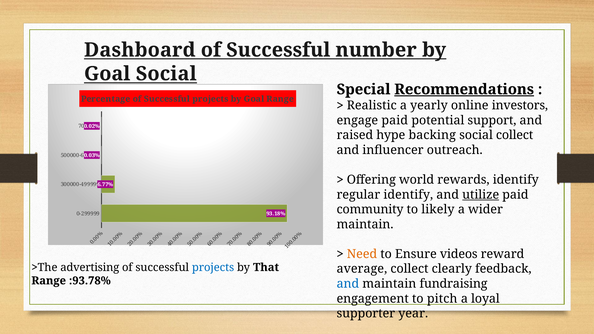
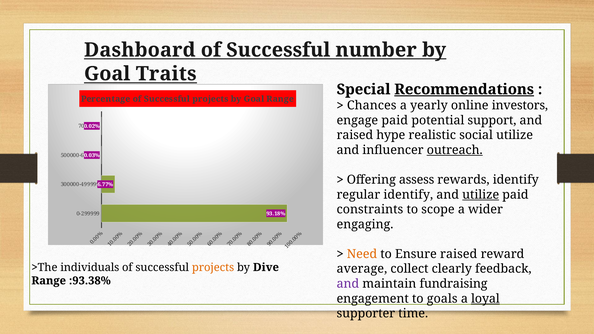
Goal Social: Social -> Traits (166, 74)
Realistic: Realistic -> Chances (372, 106)
backing: backing -> realistic (432, 135)
social collect: collect -> utilize (515, 135)
outreach underline: none -> present (455, 150)
world: world -> assess (417, 180)
community: community -> constraints (370, 210)
likely: likely -> scope (438, 210)
maintain: maintain -> engaging (365, 224)
Ensure videos: videos -> raised (459, 254)
advertising: advertising -> individuals (90, 267)
projects colour: blue -> orange (213, 267)
That: That -> Dive (266, 267)
:93.78%: :93.78% -> :93.38% (90, 281)
and colour: blue -> purple (348, 284)
pitch: pitch -> goals (442, 299)
loyal underline: none -> present (485, 299)
year: year -> time (413, 314)
